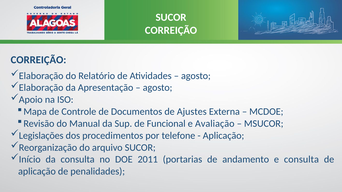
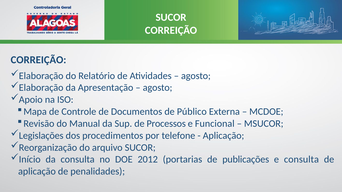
Ajustes: Ajustes -> Público (192, 112)
Funcional: Funcional -> Processos (166, 124)
Avaliação: Avaliação -> Funcional (215, 124)
2011: 2011 -> 2012 (148, 160)
andamento: andamento -> publicações (246, 160)
